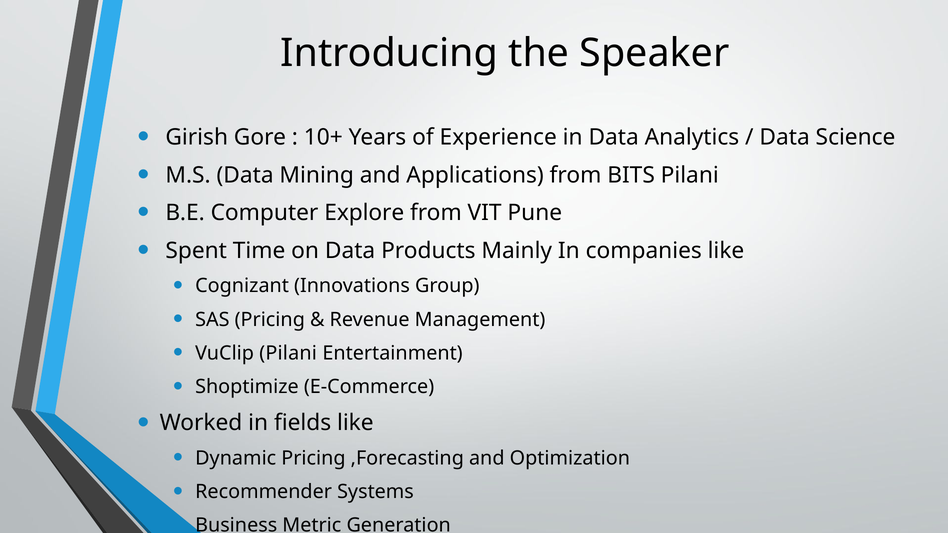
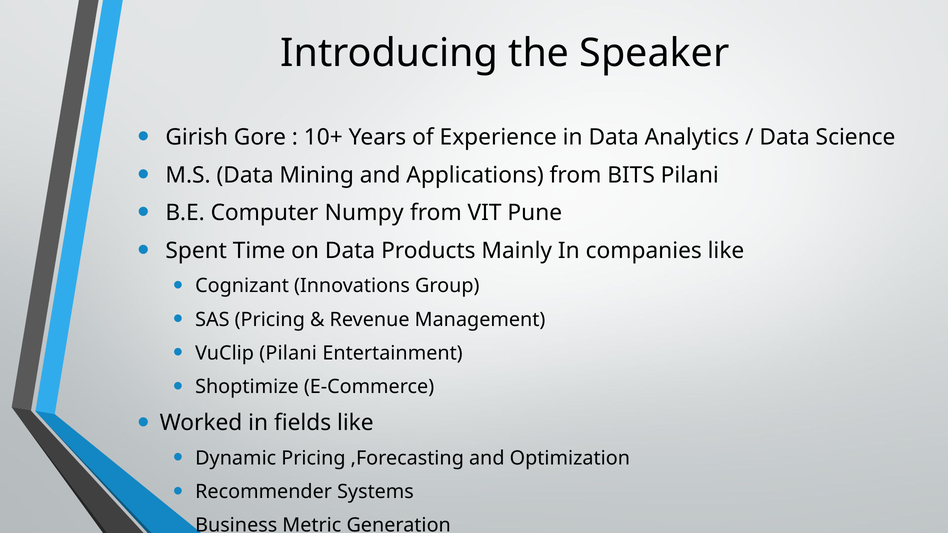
Explore: Explore -> Numpy (364, 213)
